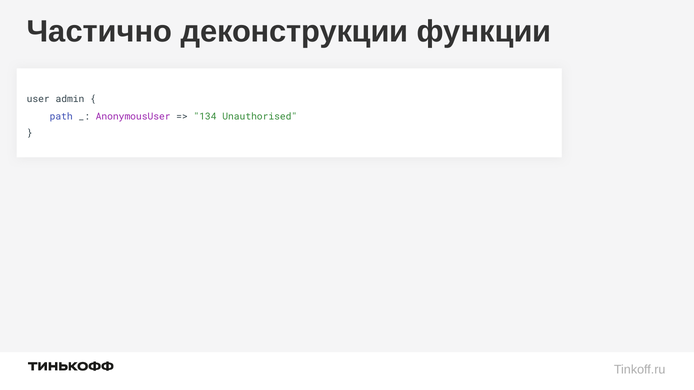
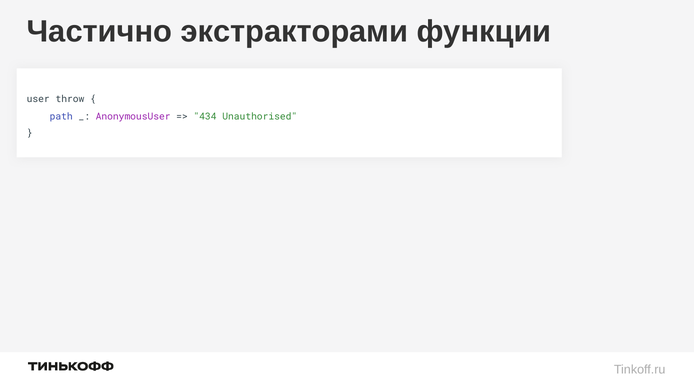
деконструкции: деконструкции -> экстракторами (294, 32)
admin: admin -> throw (70, 99)
134: 134 -> 434 (205, 117)
